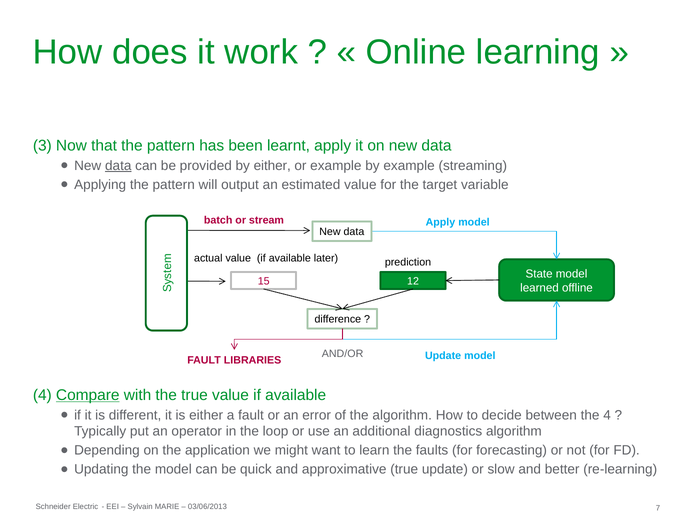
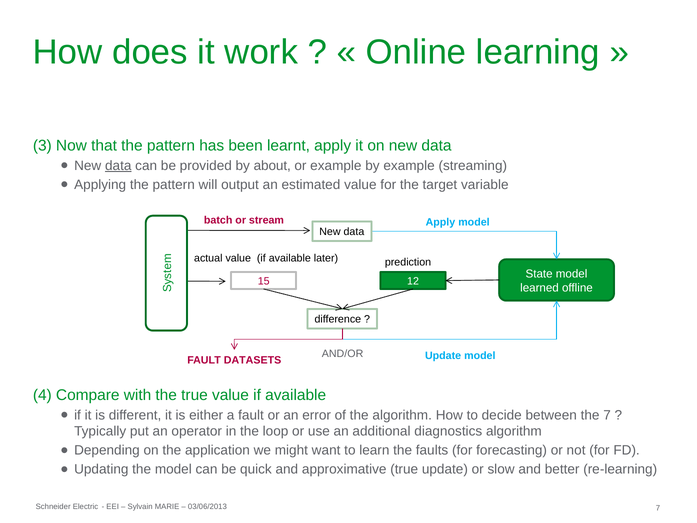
by either: either -> about (272, 166)
LIBRARIES: LIBRARIES -> DATASETS (253, 360)
Compare underline: present -> none (88, 395)
the 4: 4 -> 7 (607, 415)
